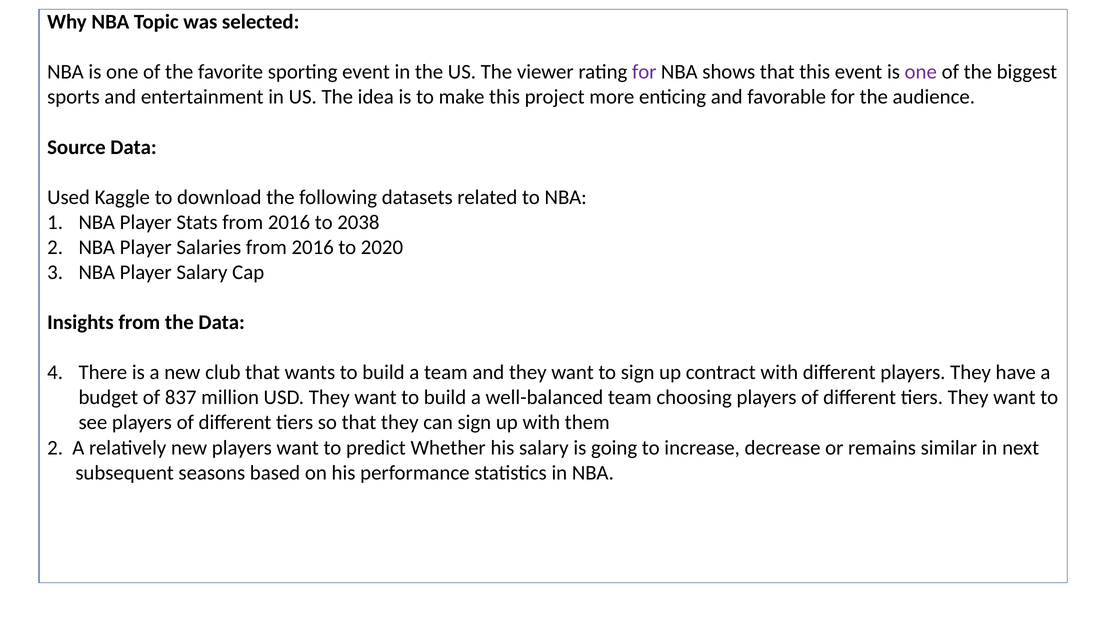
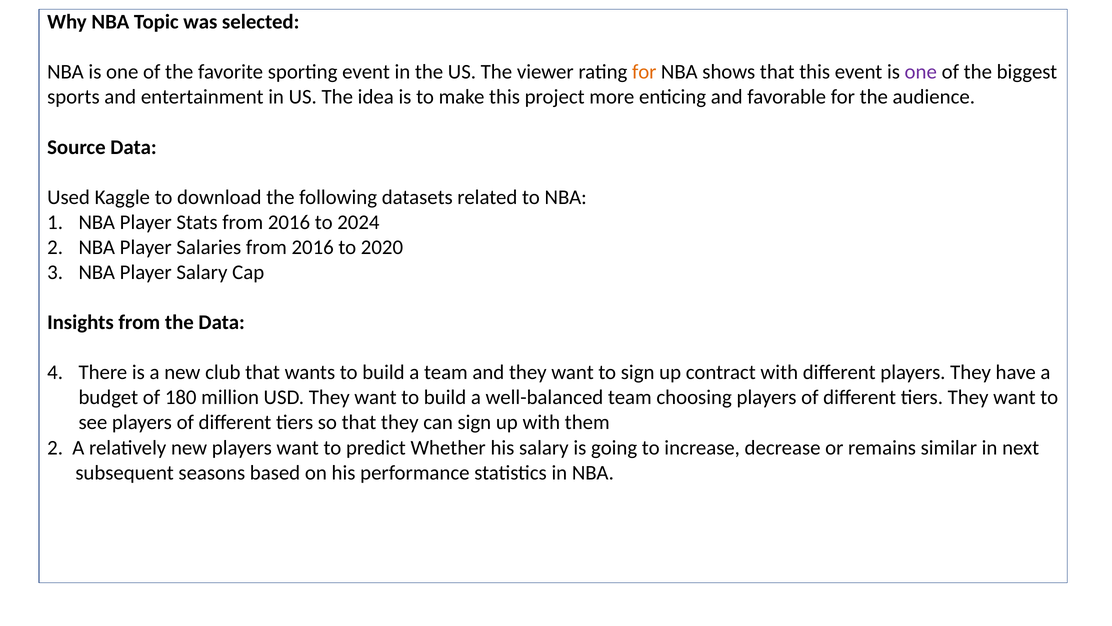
for colour: purple -> orange (644, 72)
2038: 2038 -> 2024 (358, 222)
837: 837 -> 180 (181, 397)
